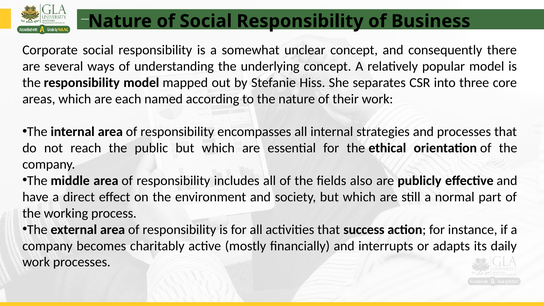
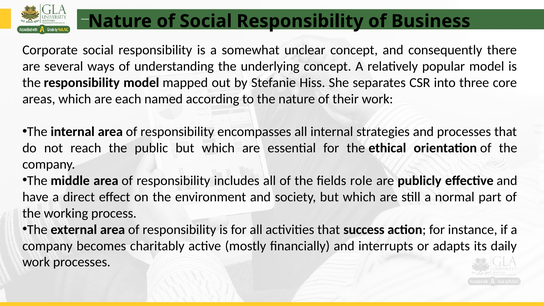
also: also -> role (361, 181)
